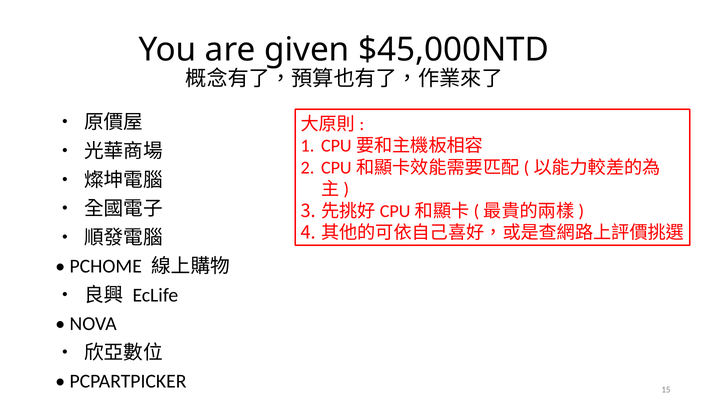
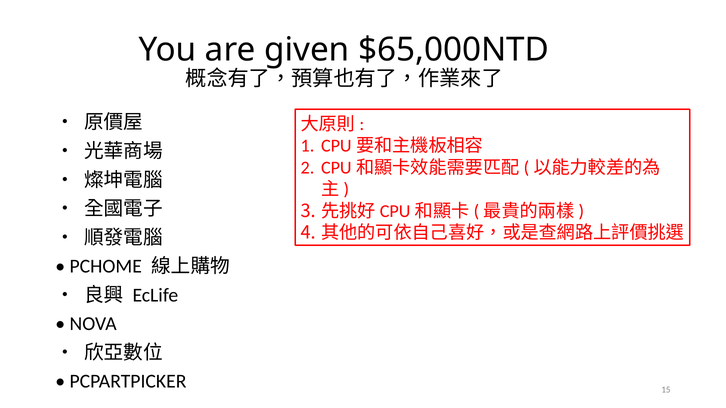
$45,000NTD: $45,000NTD -> $65,000NTD (454, 50)
